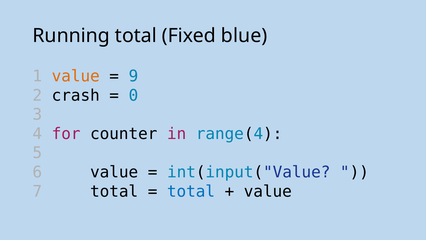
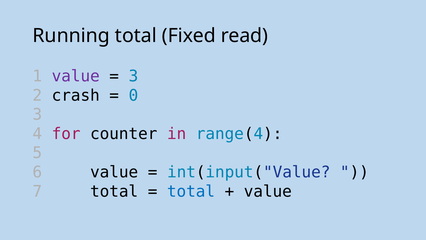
blue: blue -> read (244, 36)
value colour: orange -> purple (76, 76)
9: 9 -> 3 (133, 76)
